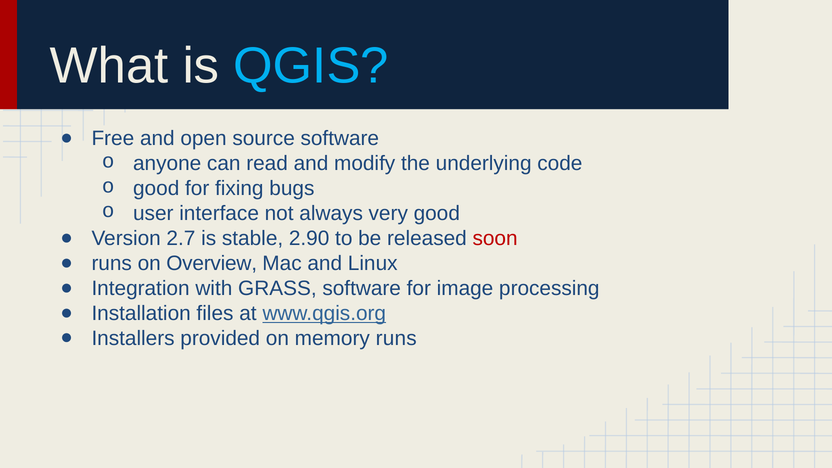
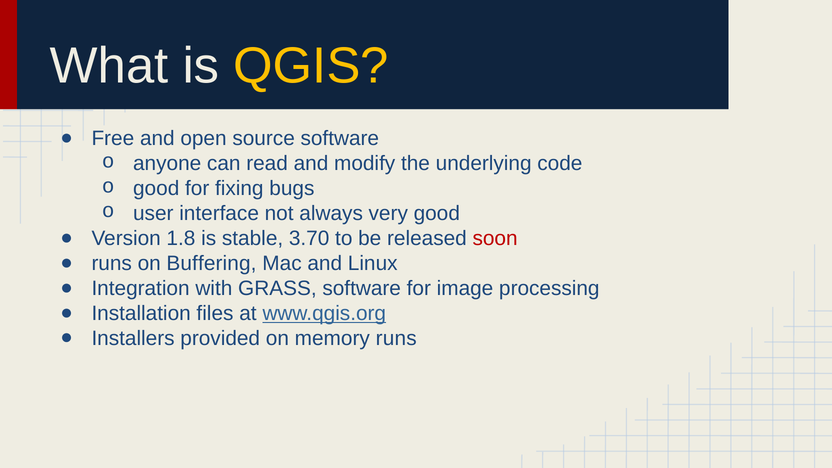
QGIS colour: light blue -> yellow (311, 66)
2.7: 2.7 -> 1.8 (181, 238)
2.90: 2.90 -> 3.70 (309, 238)
Overview: Overview -> Buffering (211, 263)
